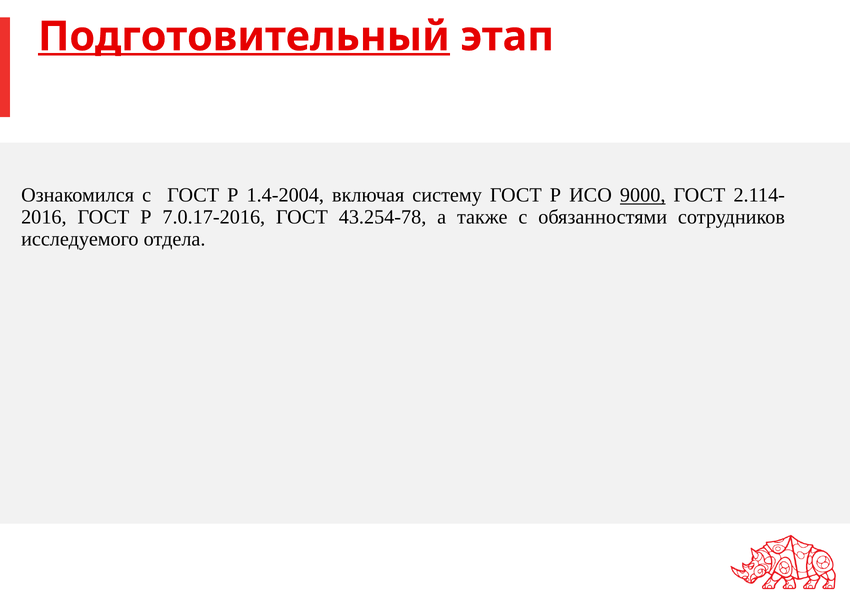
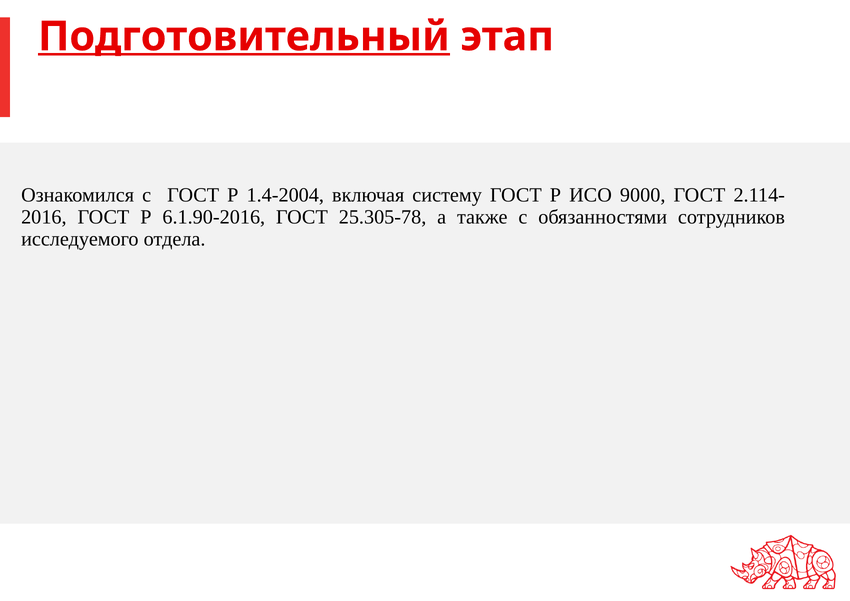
9000 underline: present -> none (643, 195)
7.0.17-2016: 7.0.17-2016 -> 6.1.90-2016 (214, 217)
43.254-78: 43.254-78 -> 25.305-78 (383, 217)
